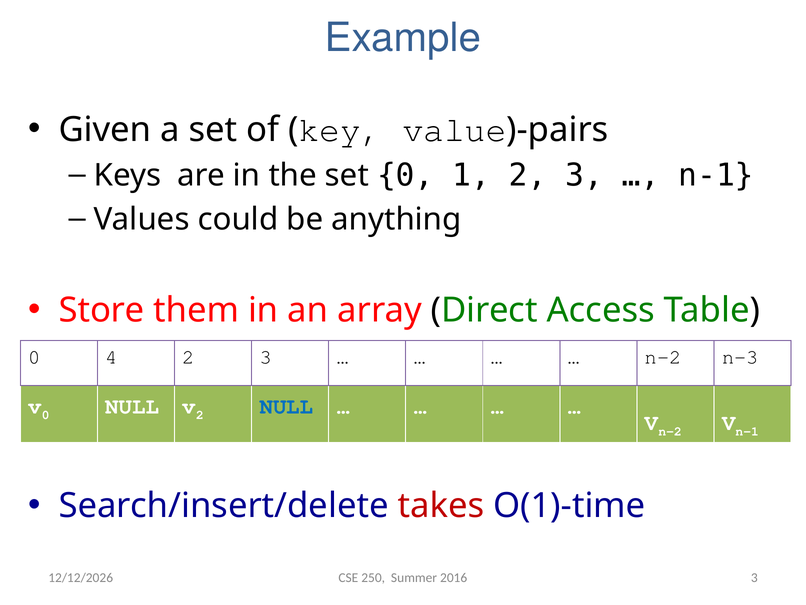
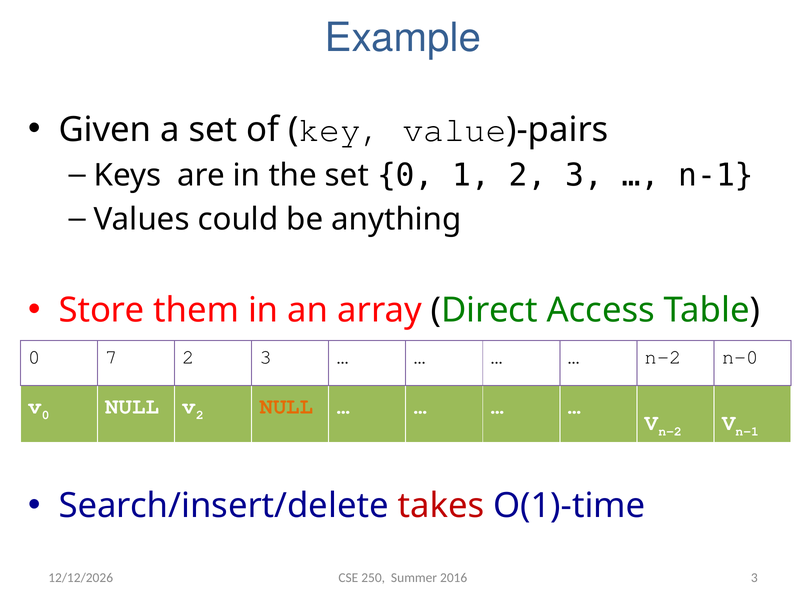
4: 4 -> 7 (111, 357)
n-3: n-3 -> n-0 (740, 357)
NULL colour: blue -> orange (286, 406)
